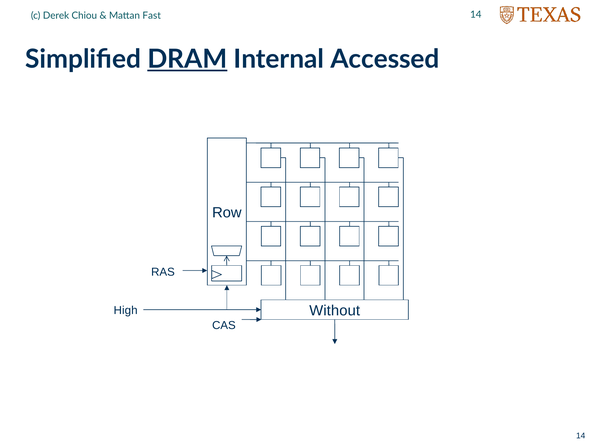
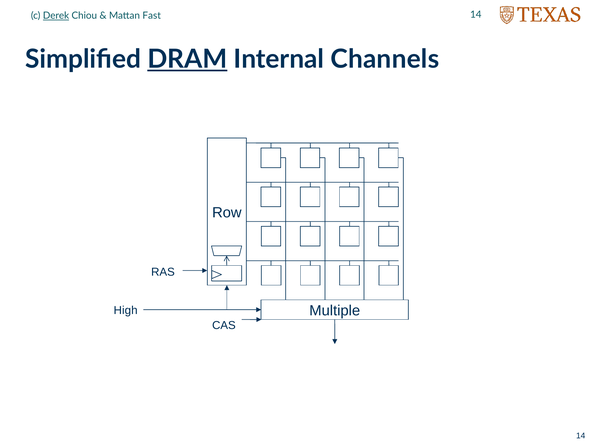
Derek underline: none -> present (56, 16)
Accessed: Accessed -> Channels (385, 59)
Without: Without -> Multiple (335, 311)
